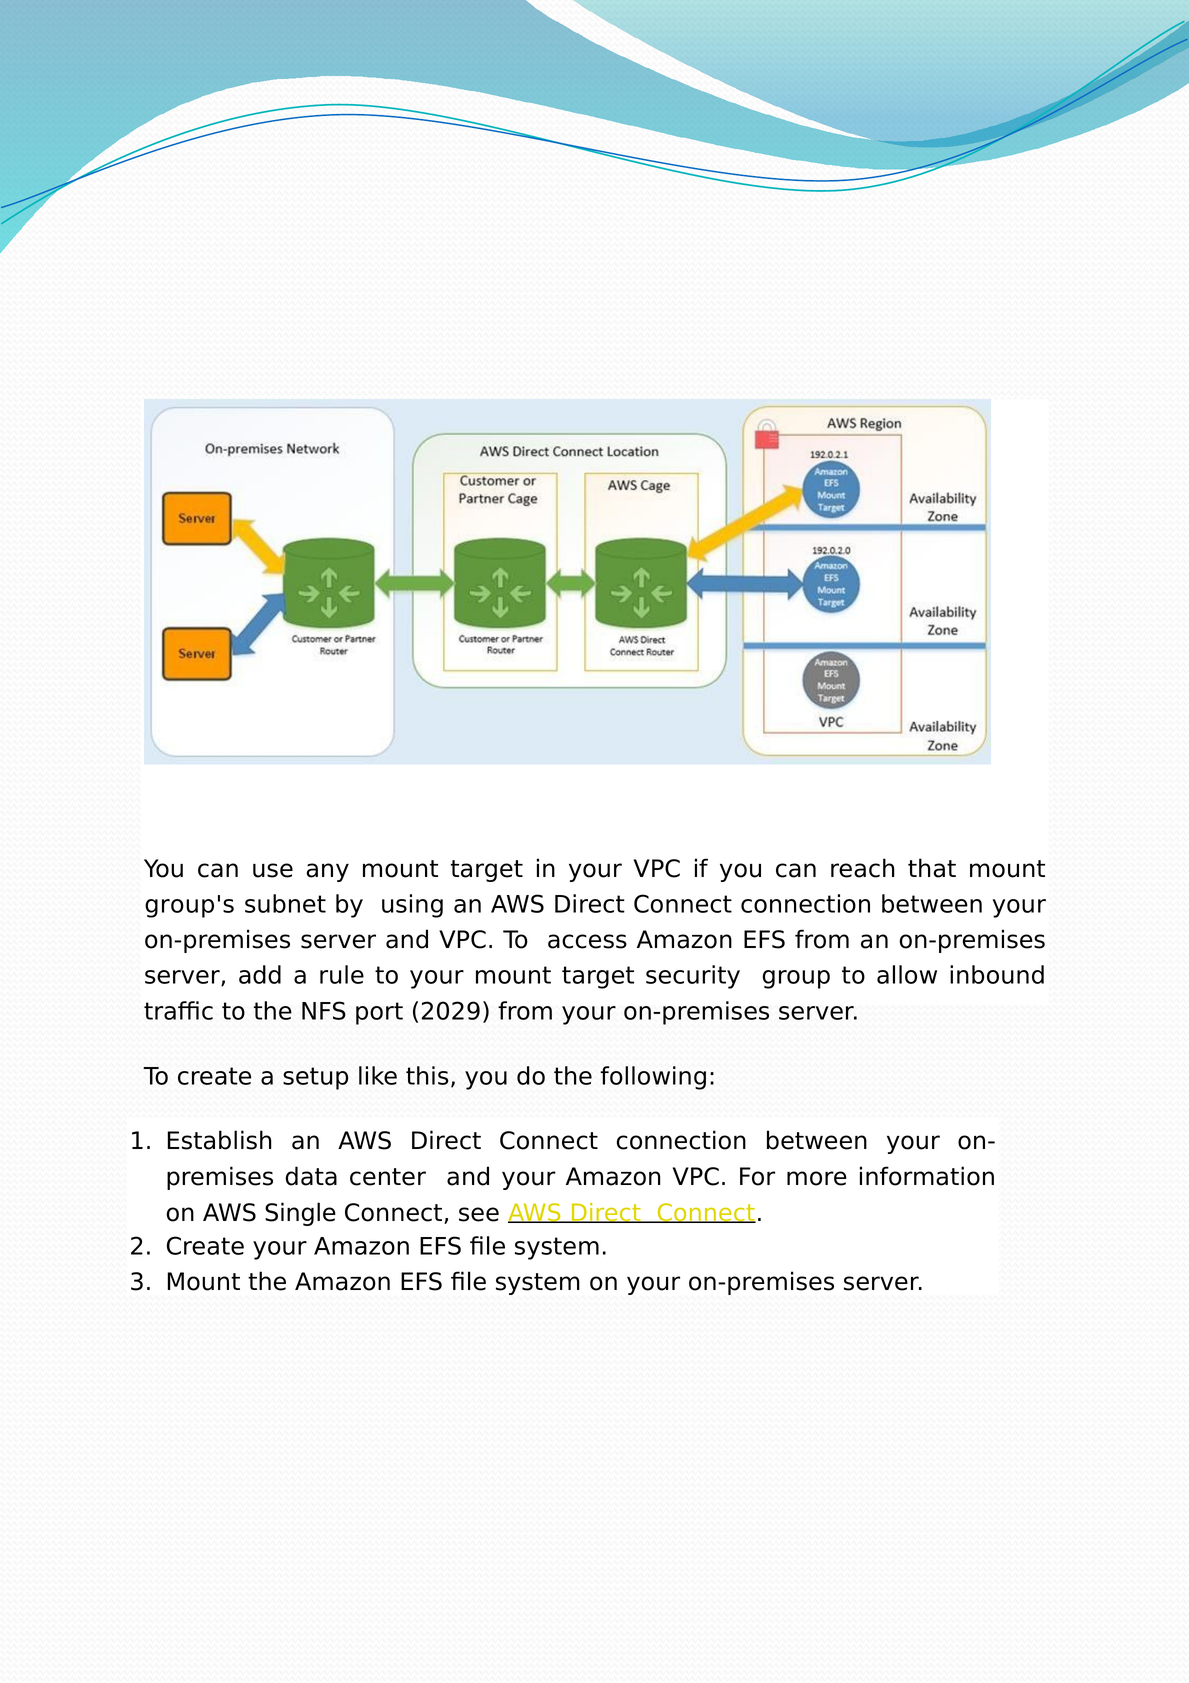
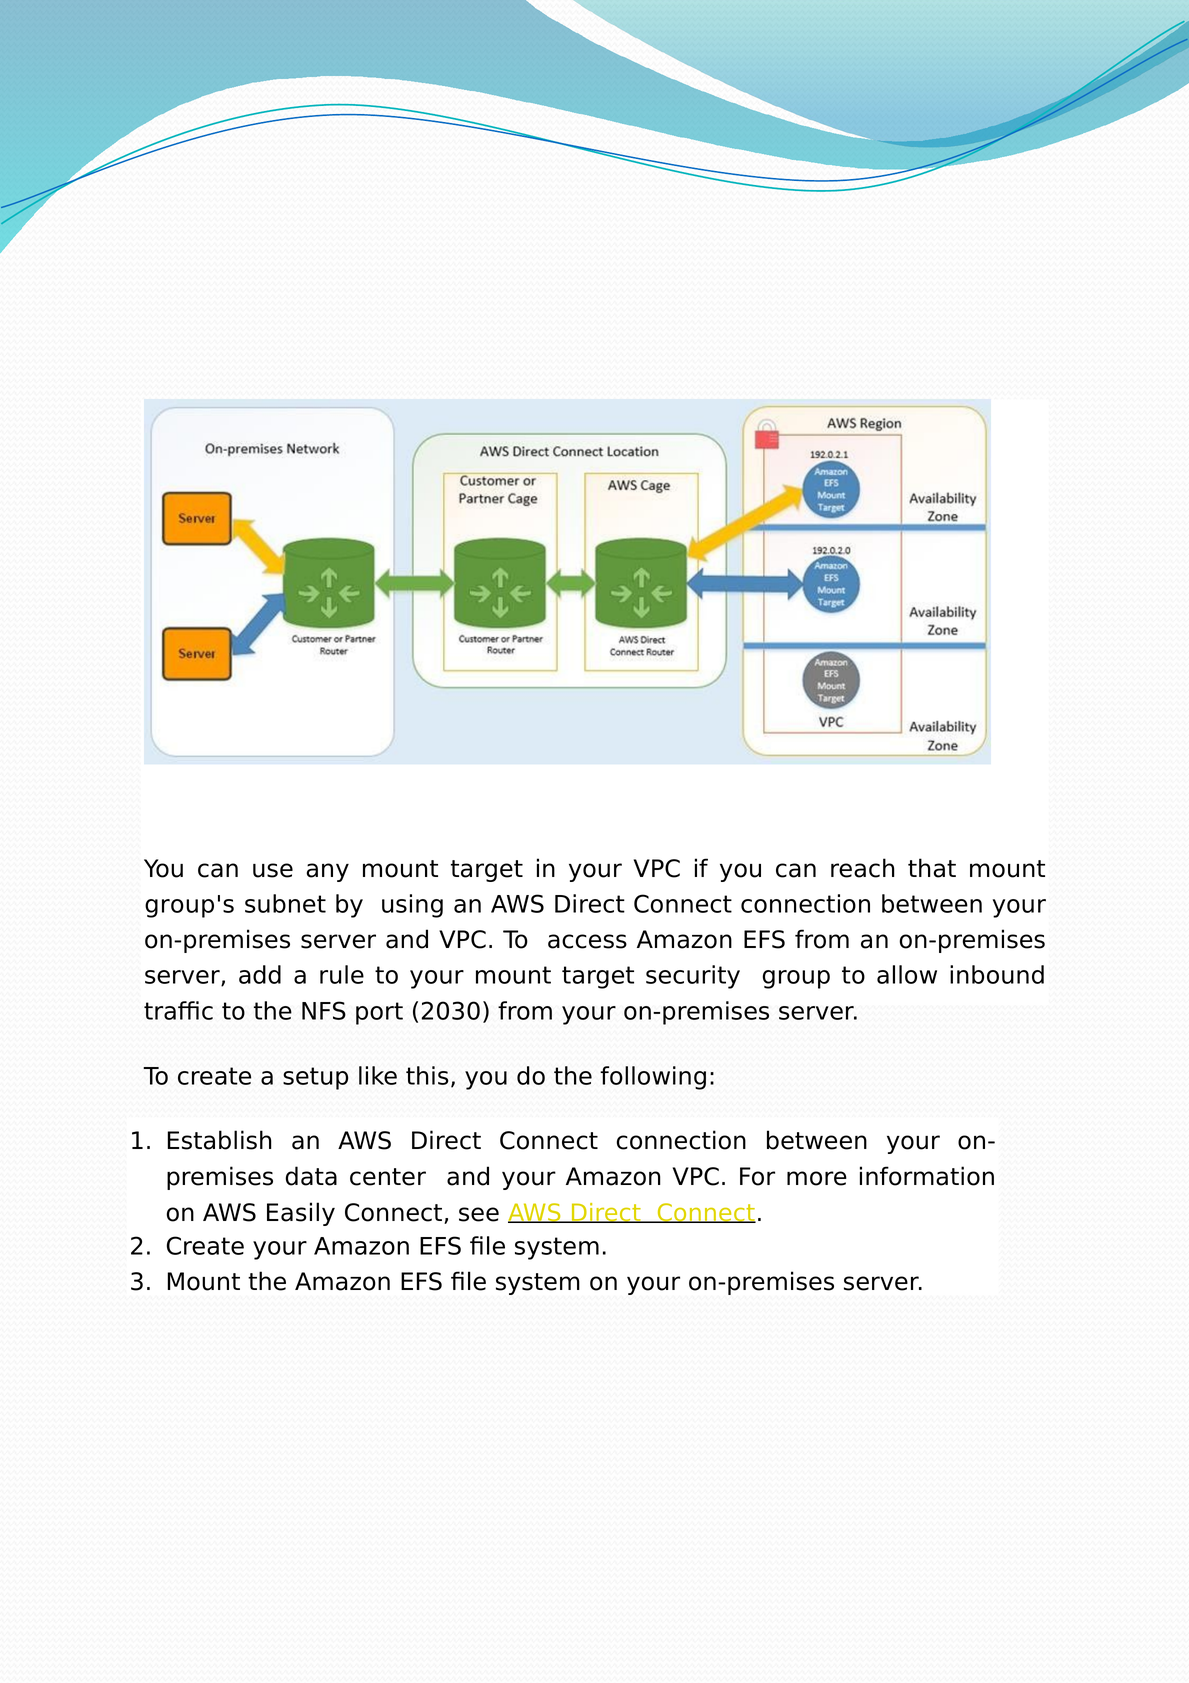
2029: 2029 -> 2030 (451, 1011)
Single: Single -> Easily (300, 1213)
